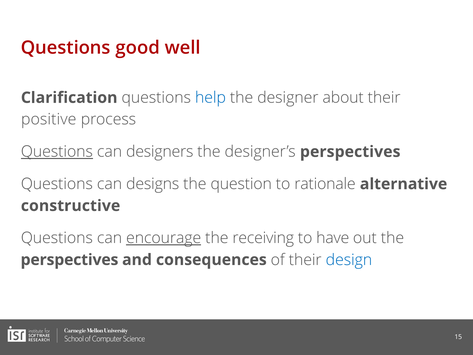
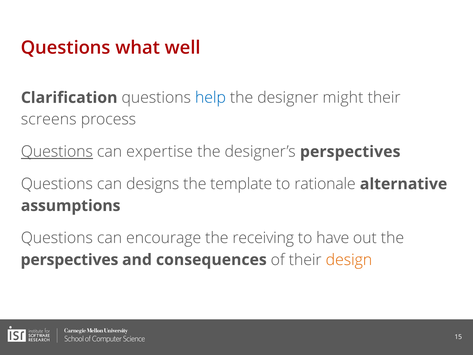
good: good -> what (138, 48)
about: about -> might (343, 98)
positive: positive -> screens (49, 119)
designers: designers -> expertise (160, 152)
question: question -> template (241, 184)
constructive: constructive -> assumptions (71, 206)
encourage underline: present -> none (164, 238)
design colour: blue -> orange (349, 260)
